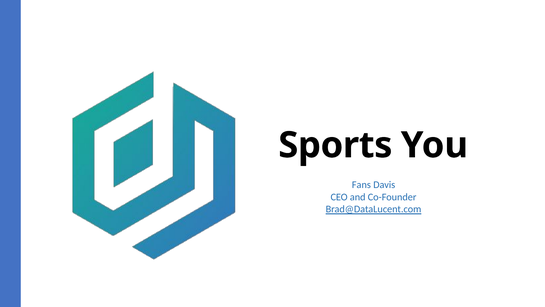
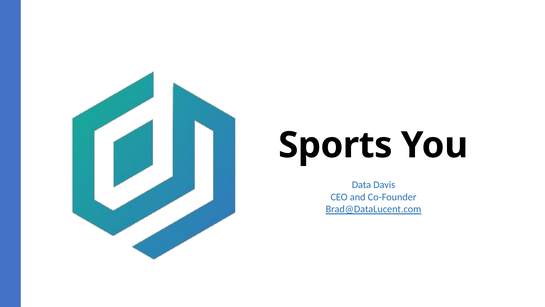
Fans: Fans -> Data (361, 184)
